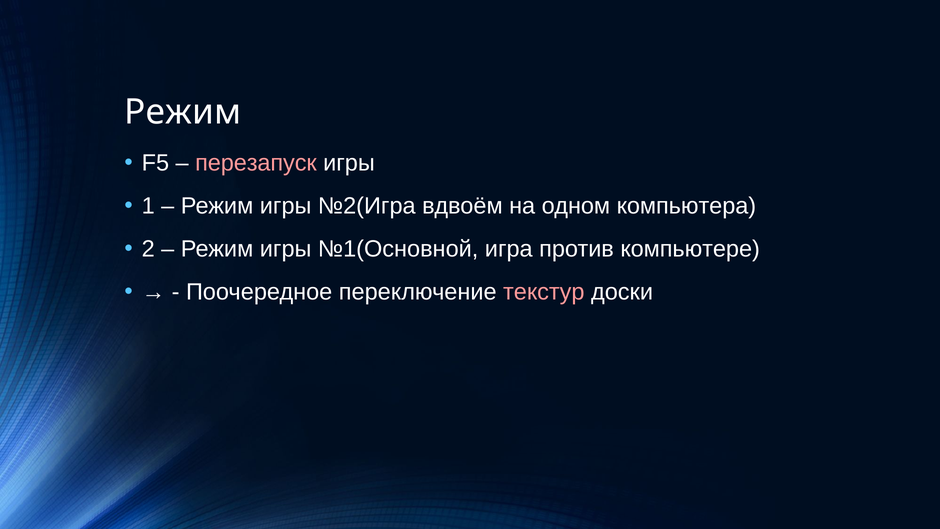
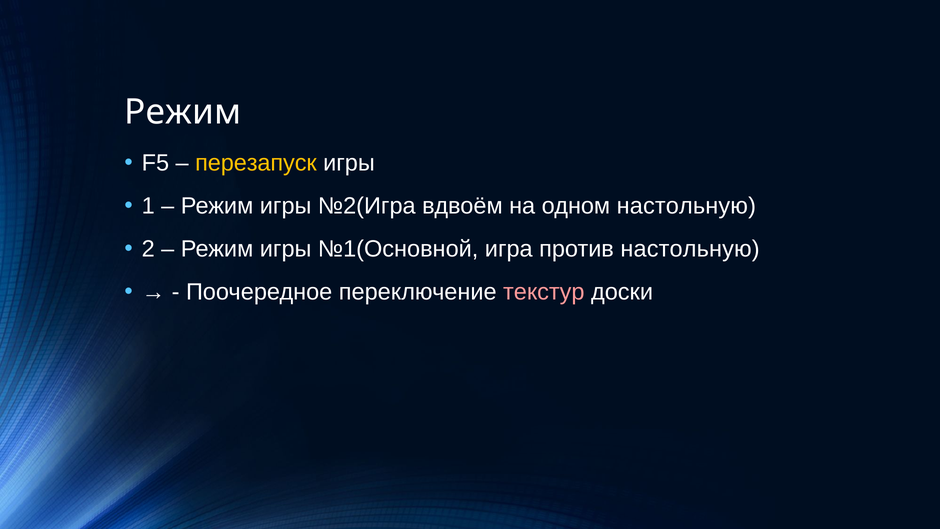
перезапуск colour: pink -> yellow (256, 163)
одном компьютера: компьютера -> настольную (686, 206)
против компьютере: компьютере -> настольную (690, 249)
